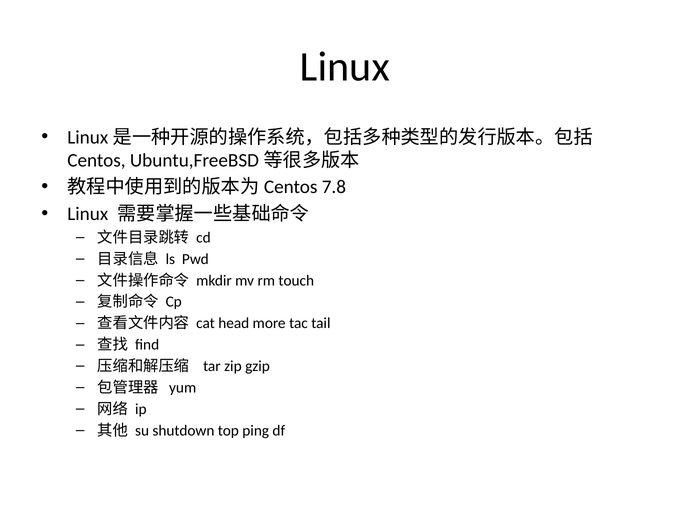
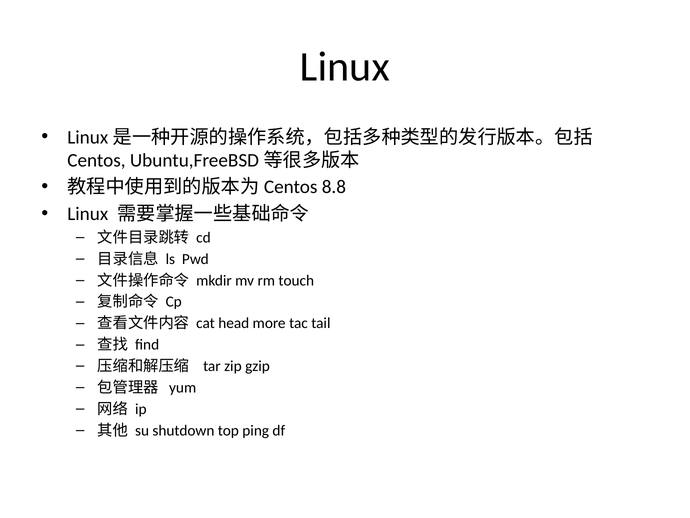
7.8: 7.8 -> 8.8 (334, 187)
